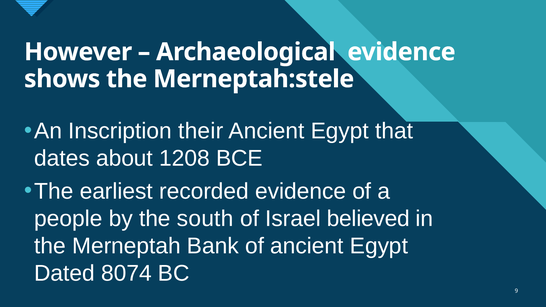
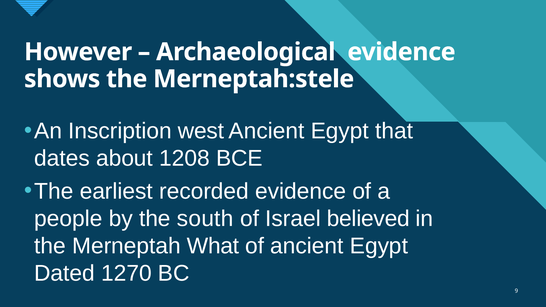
their: their -> west (201, 131)
Bank: Bank -> What (213, 246)
8074: 8074 -> 1270 (126, 273)
